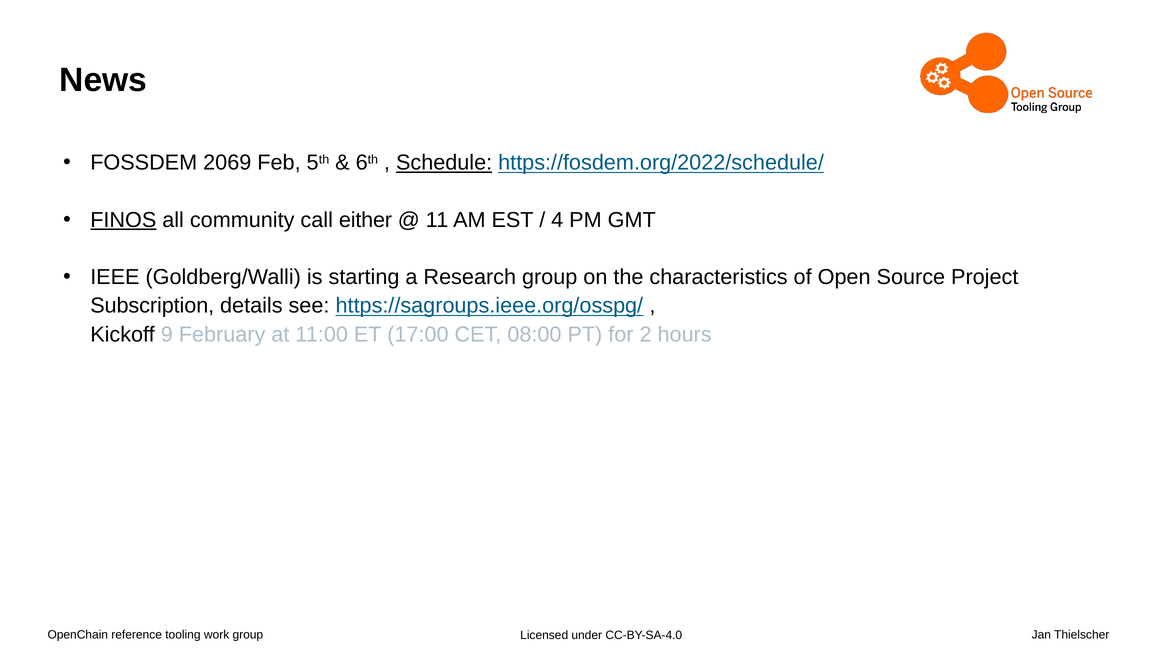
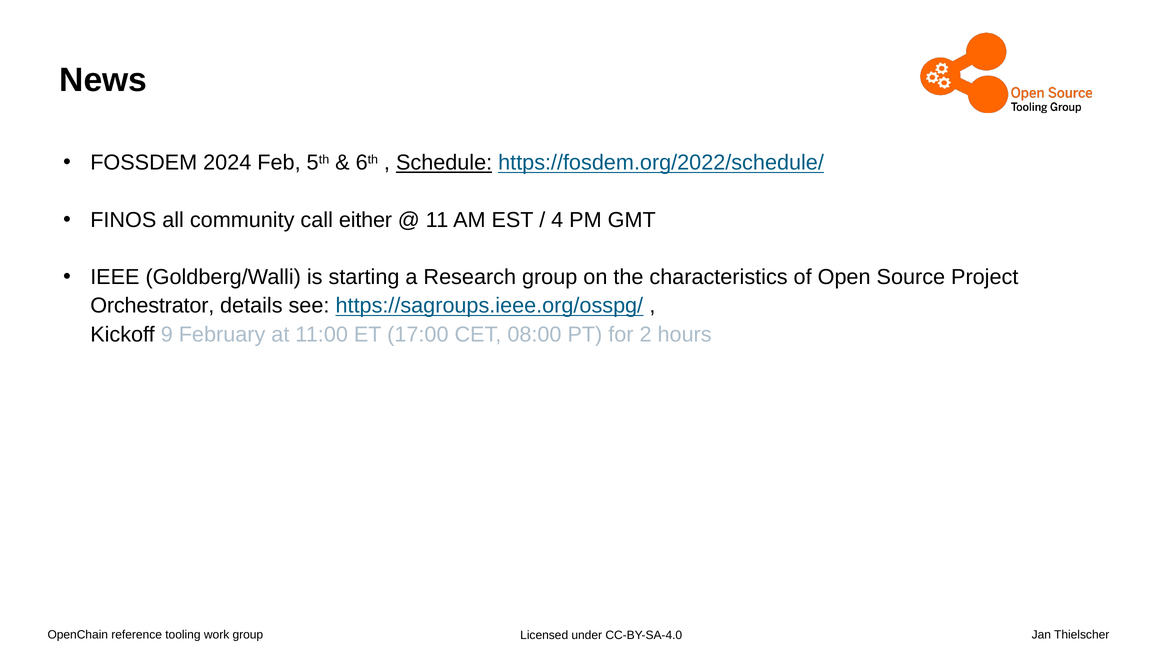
2069: 2069 -> 2024 (227, 163)
FINOS underline: present -> none (123, 220)
Subscription: Subscription -> Orchestrator (152, 306)
